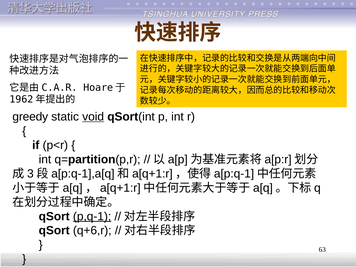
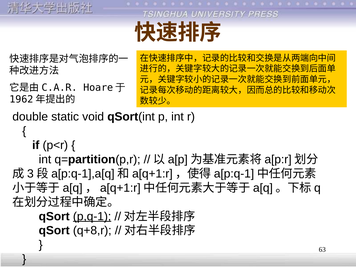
greedy: greedy -> double (30, 117)
void underline: present -> none (93, 117)
q+6,r: q+6,r -> q+8,r (92, 231)
